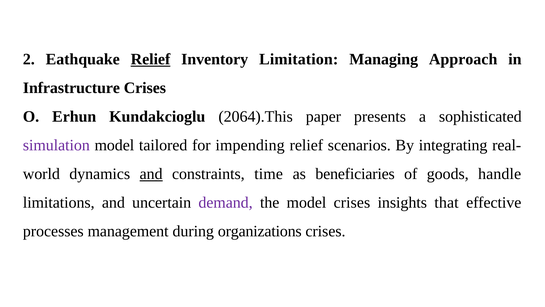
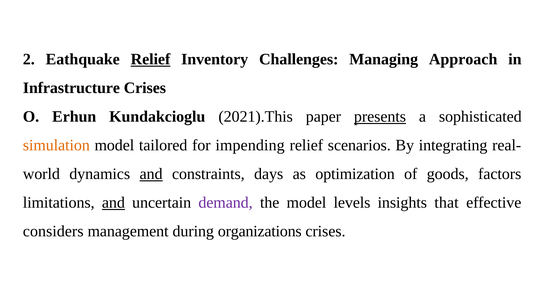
Limitation: Limitation -> Challenges (299, 59)
2064).This: 2064).This -> 2021).This (256, 116)
presents underline: none -> present (380, 116)
simulation colour: purple -> orange (56, 145)
time: time -> days (269, 174)
beneficiaries: beneficiaries -> optimization (355, 174)
handle: handle -> factors (500, 174)
and underline: none -> present (113, 202)
model crises: crises -> levels (352, 202)
processes: processes -> considers (53, 231)
